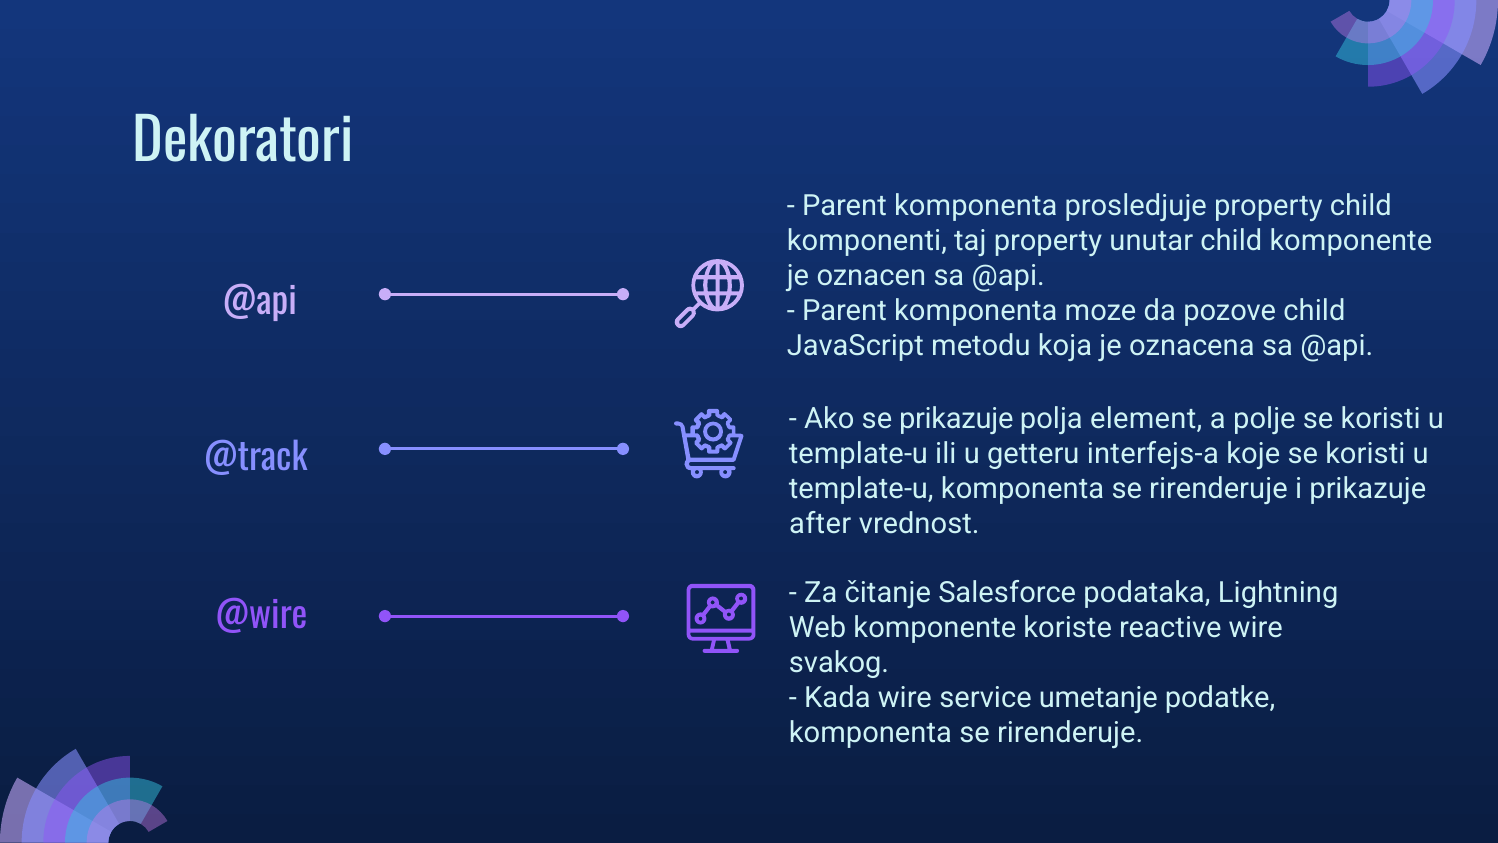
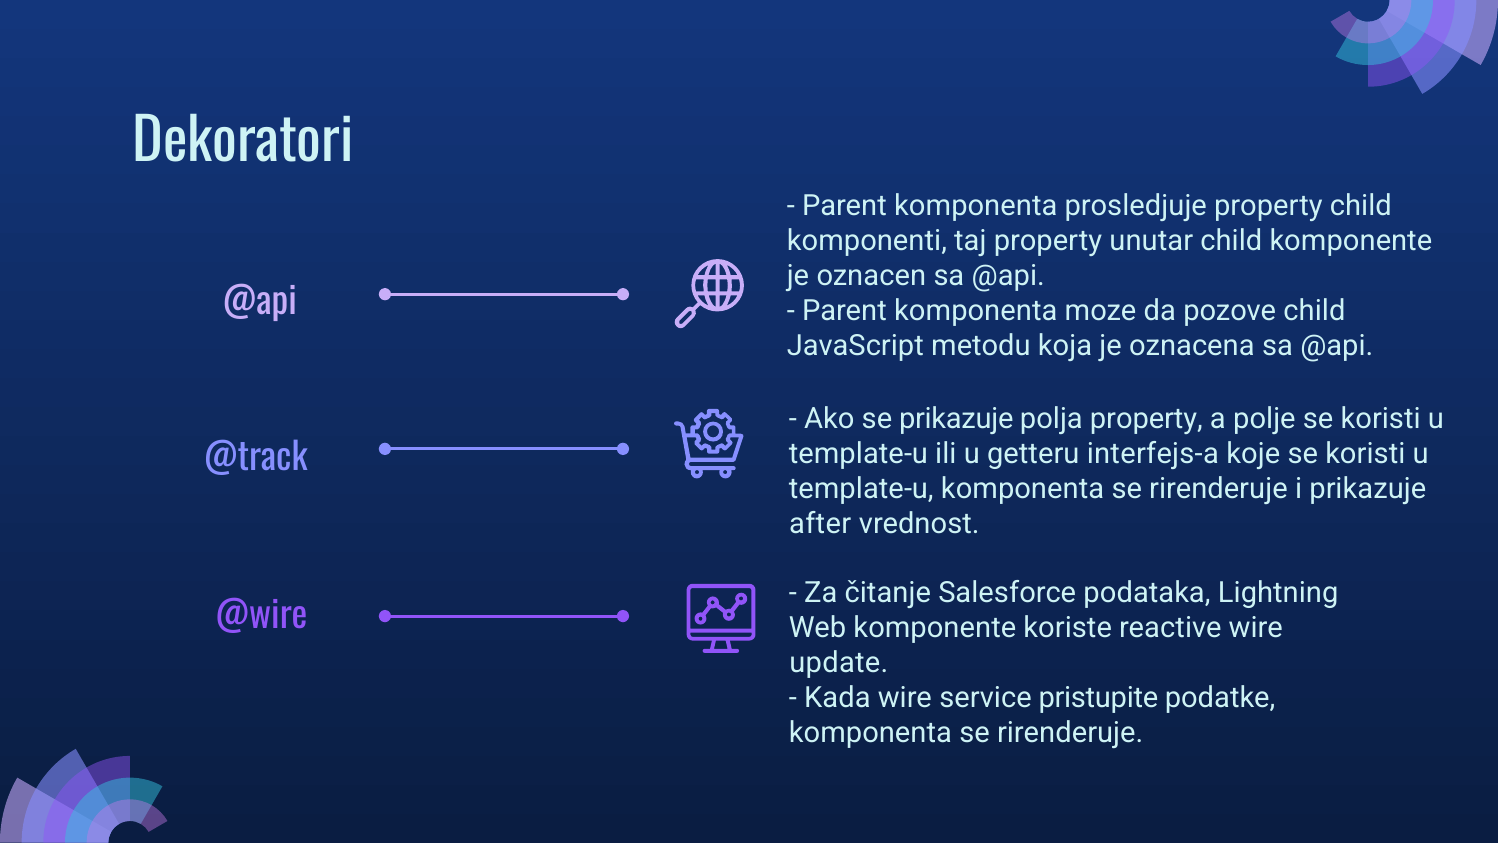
polja element: element -> property (1146, 418)
svakog: svakog -> update (839, 663)
umetanje: umetanje -> pristupite (1098, 698)
